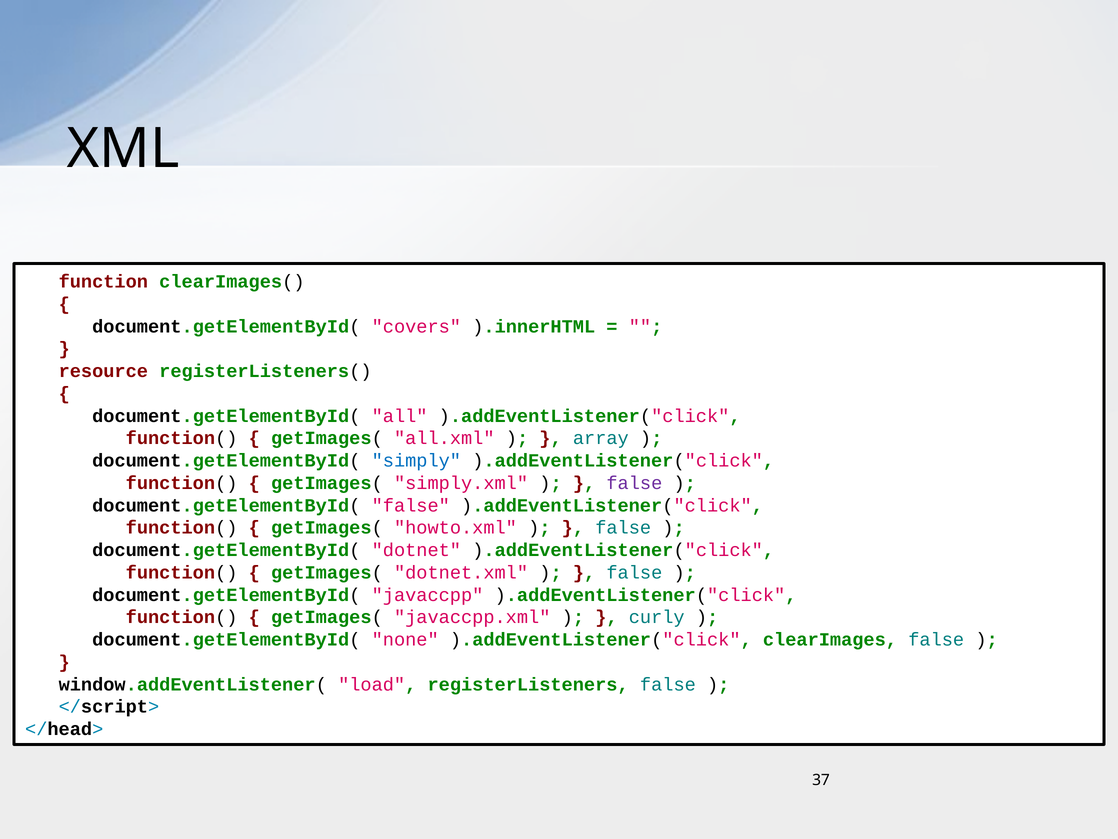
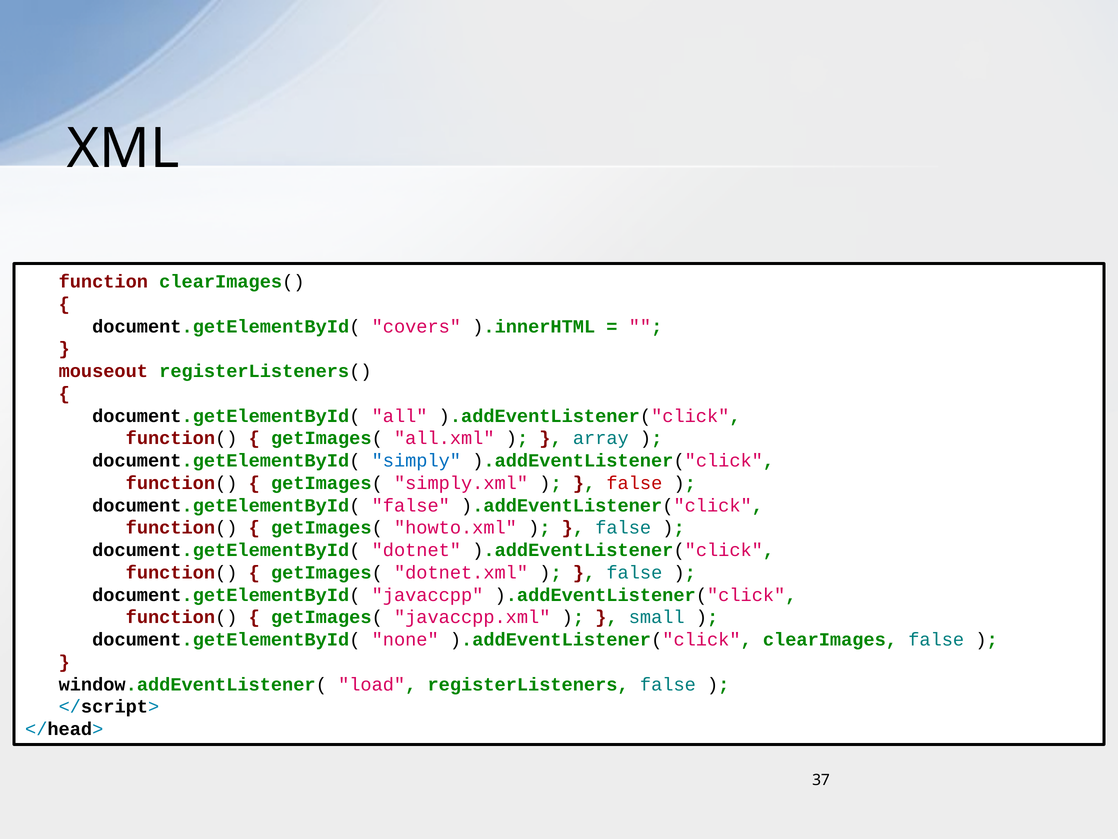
resource: resource -> mouseout (103, 371)
false colour: purple -> red (634, 483)
curly: curly -> small (657, 617)
